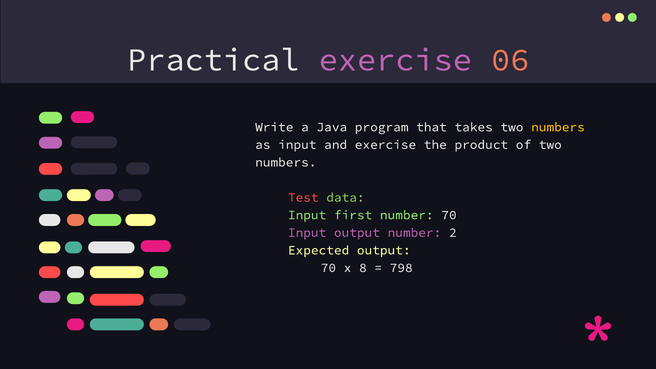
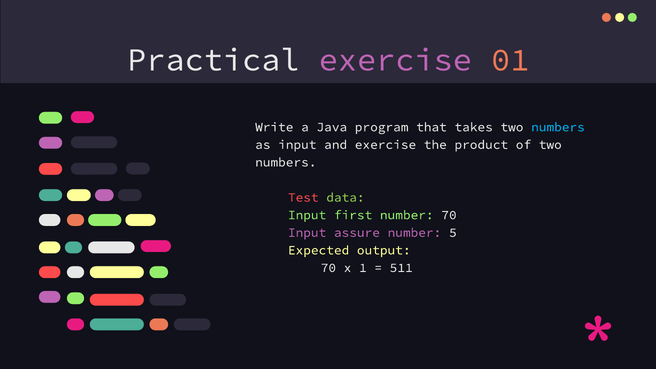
06: 06 -> 01 (510, 60)
numbers colour: yellow -> light blue (558, 127)
Input output: output -> assure (357, 233)
2: 2 -> 5 (453, 233)
8: 8 -> 1 (363, 268)
798: 798 -> 511 (401, 268)
